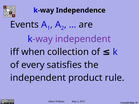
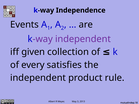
when: when -> given (33, 52)
